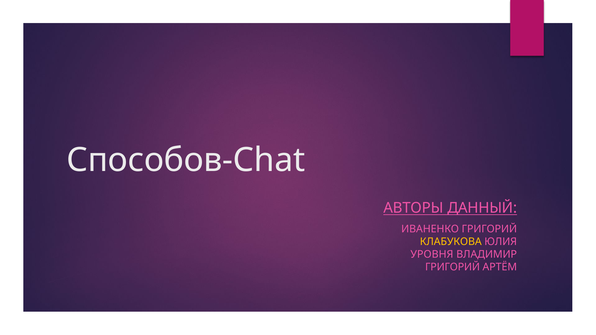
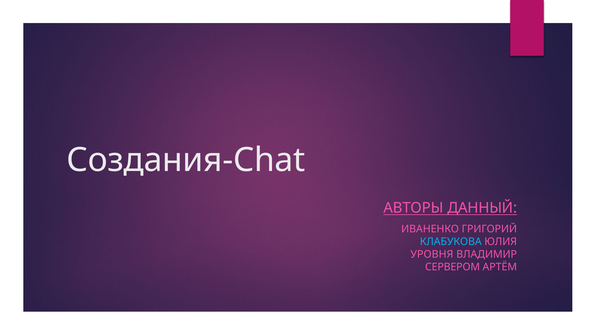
Способов-Chat: Способов-Chat -> Создания-Chat (186, 160)
КЛАБУКОВА colour: yellow -> light blue (451, 242)
ГРИГОРИЙ: ГРИГОРИЙ -> СЕРВЕРОМ (453, 267)
